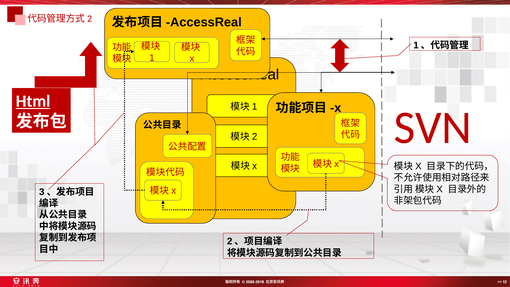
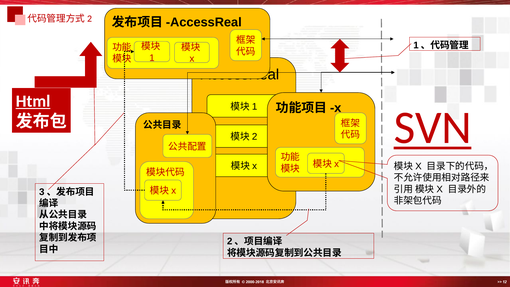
SVN underline: none -> present (433, 128)
